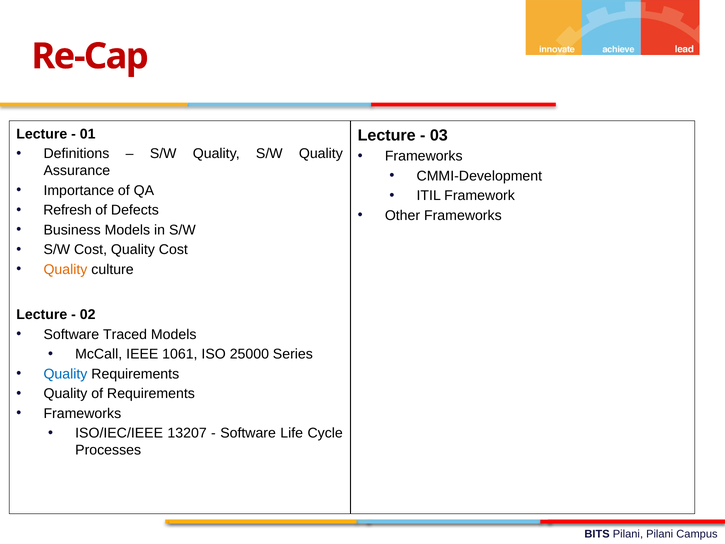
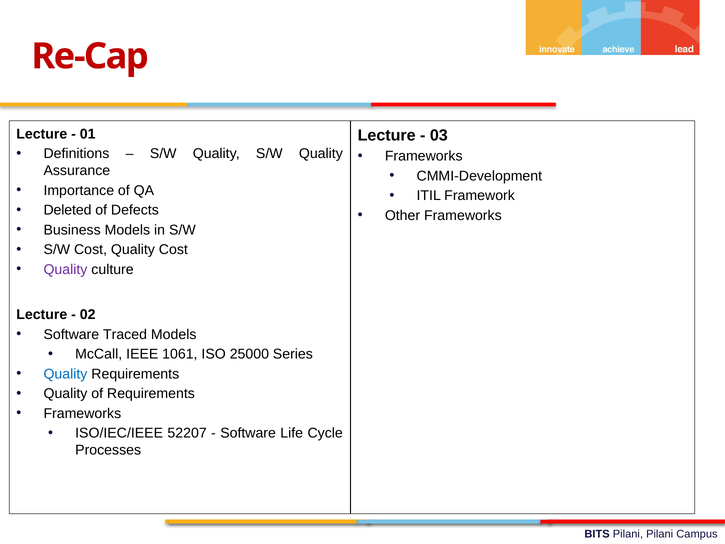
Refresh: Refresh -> Deleted (68, 210)
Quality colour: orange -> purple (65, 269)
13207: 13207 -> 52207 (187, 433)
